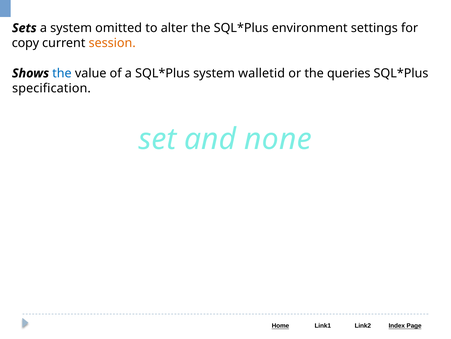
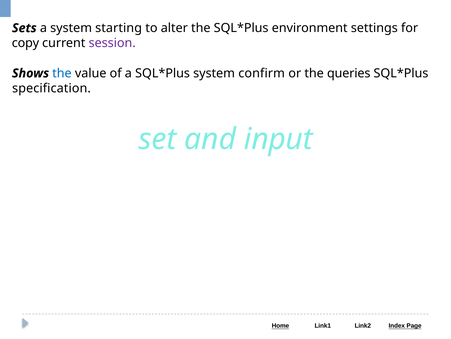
omitted: omitted -> starting (119, 28)
session colour: orange -> purple (112, 43)
walletid: walletid -> confirm (262, 73)
none: none -> input (278, 139)
